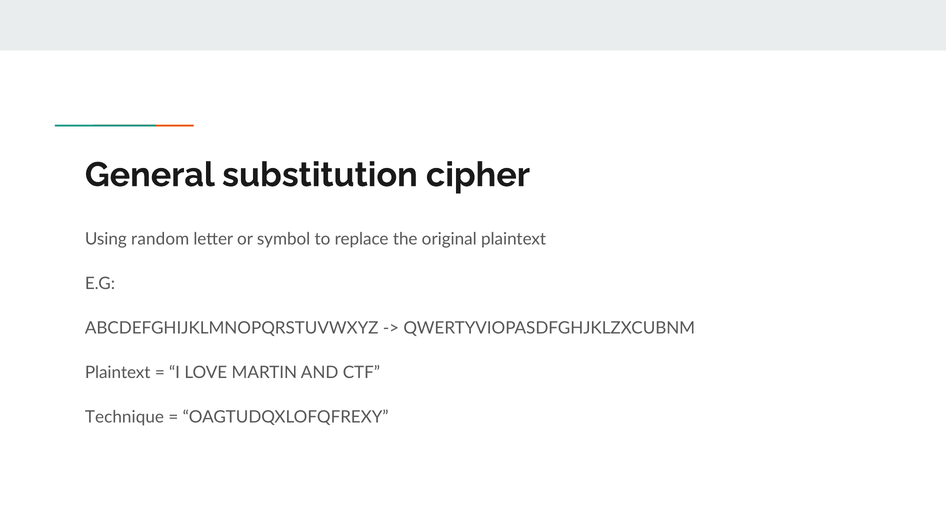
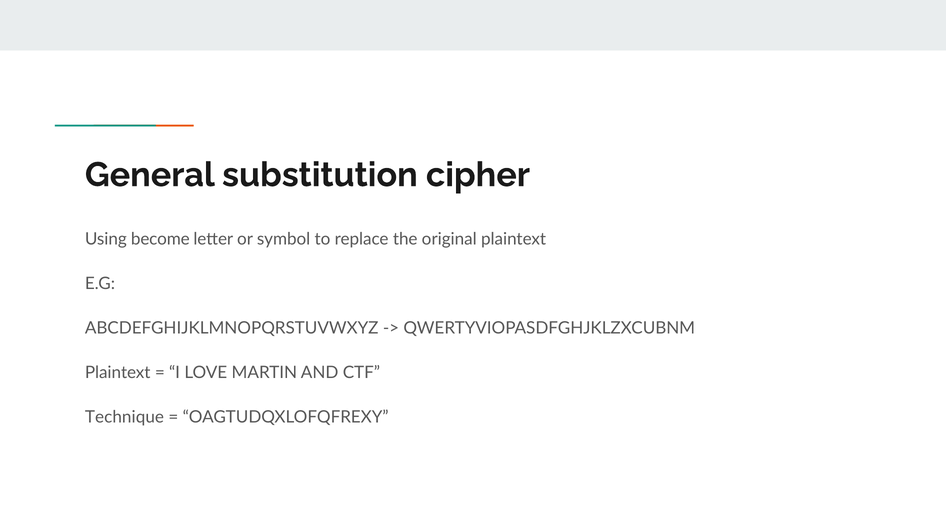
random: random -> become (160, 239)
